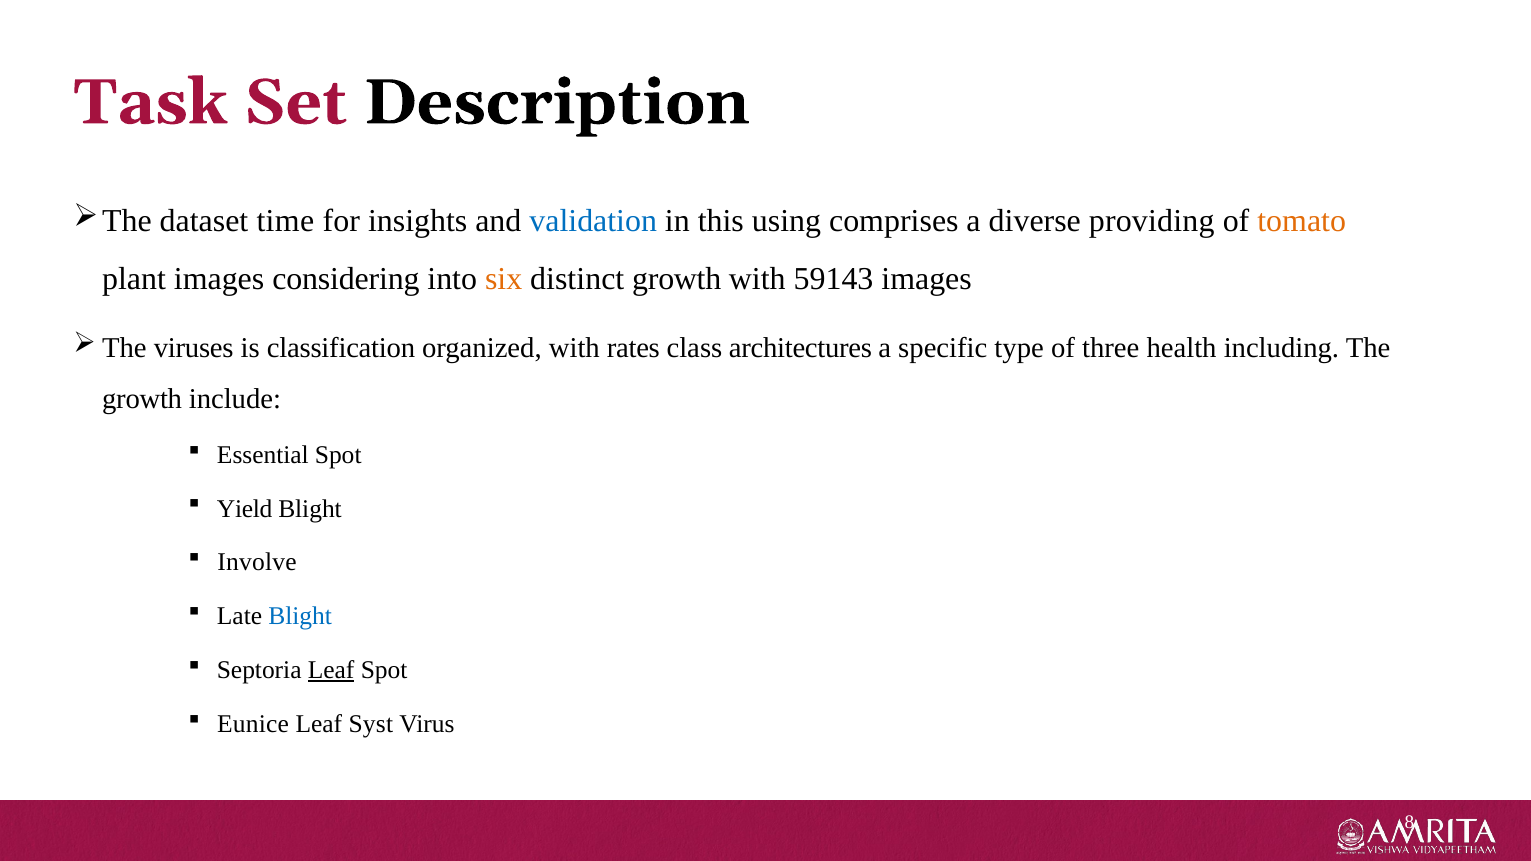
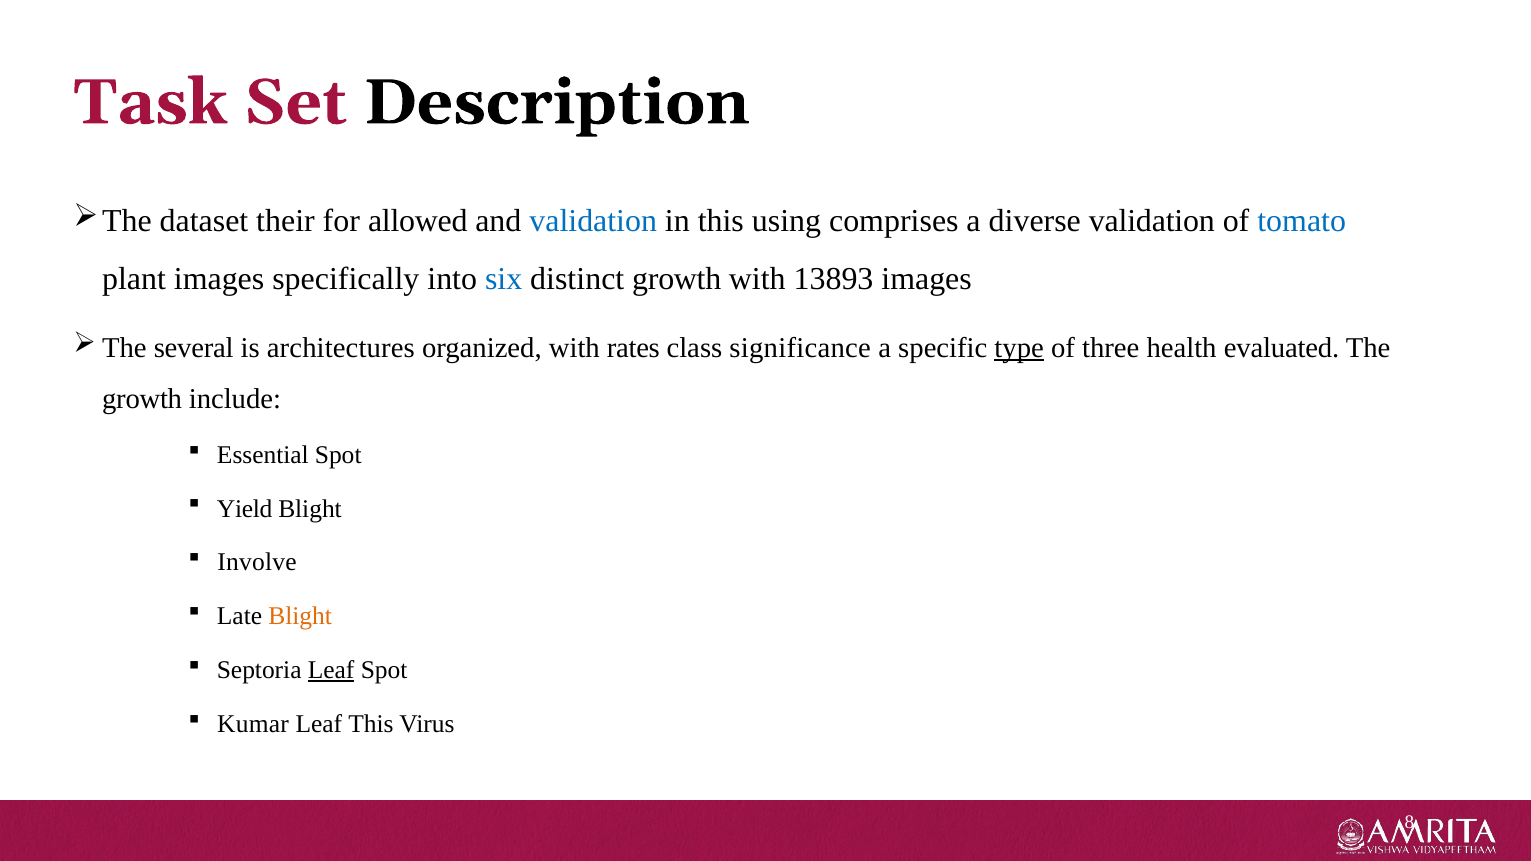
time: time -> their (286, 221)
insights: insights -> allowed (418, 221)
diverse providing: providing -> validation (1152, 221)
tomato colour: orange -> blue (1302, 221)
considering: considering -> specifically (346, 279)
six colour: orange -> blue (504, 279)
59143: 59143 -> 13893 (834, 279)
viruses: viruses -> several (194, 348)
classification: classification -> architectures (341, 348)
architectures: architectures -> significance (800, 348)
type underline: none -> present (1019, 348)
including: including -> evaluated (1282, 348)
Blight colour: blue -> orange (300, 616)
Eunice: Eunice -> Kumar (253, 724)
Leaf Syst: Syst -> This (371, 724)
